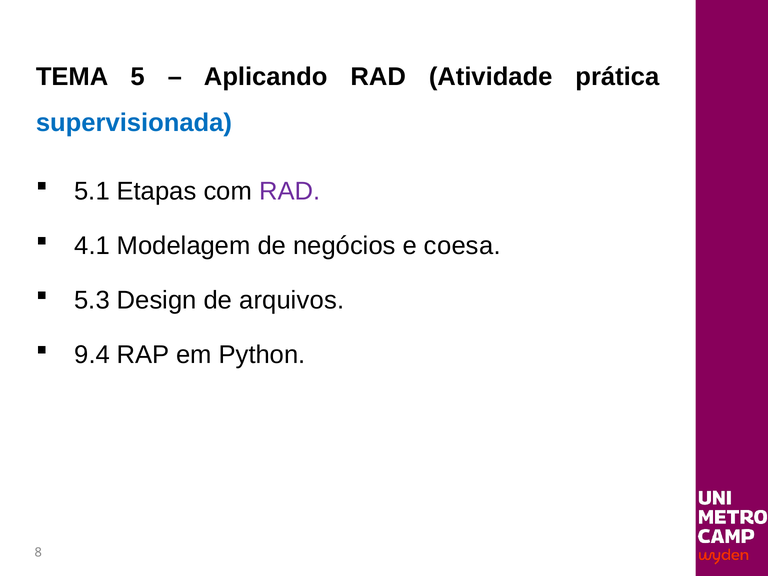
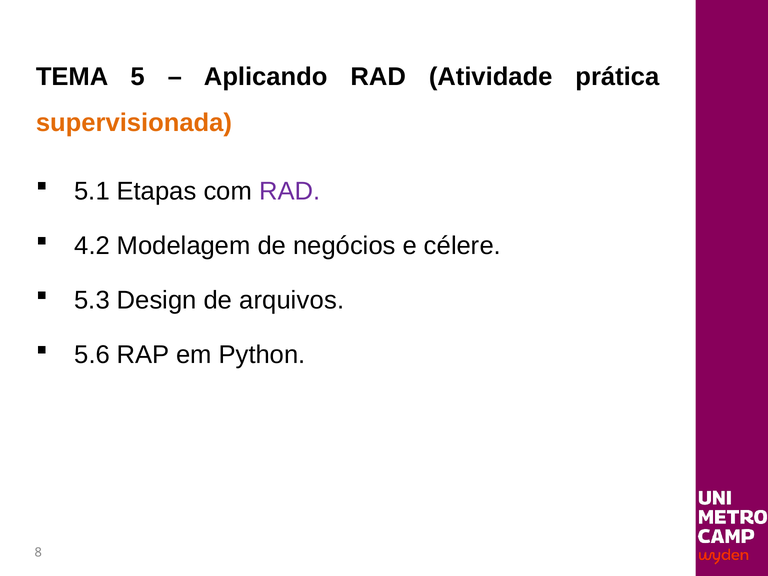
supervisionada colour: blue -> orange (134, 123)
4.1: 4.1 -> 4.2 (92, 246)
coesa: coesa -> célere (462, 246)
9.4: 9.4 -> 5.6 (92, 355)
